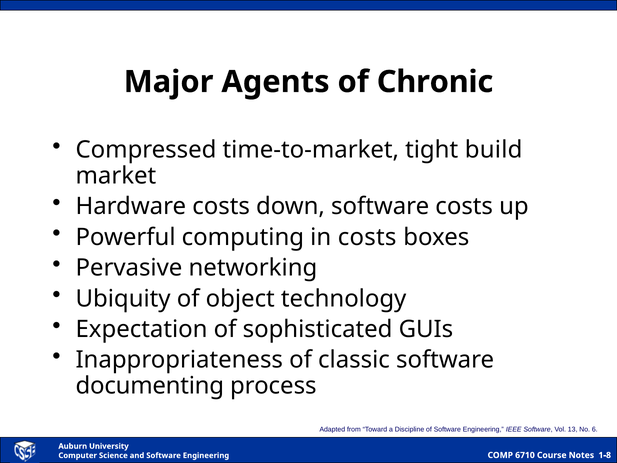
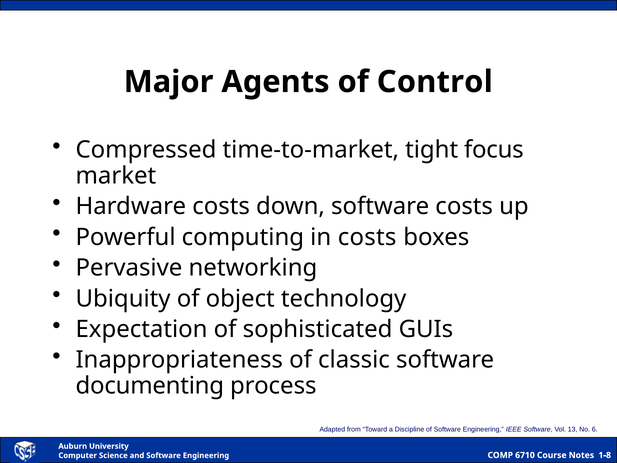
Chronic: Chronic -> Control (435, 82)
build: build -> focus (494, 150)
